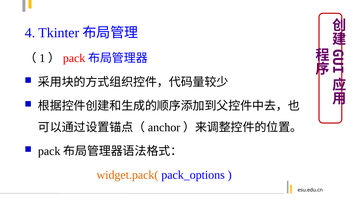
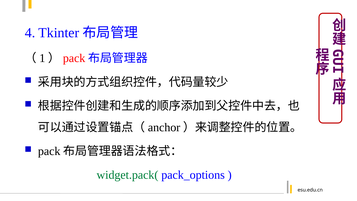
widget.pack( colour: orange -> green (127, 175)
